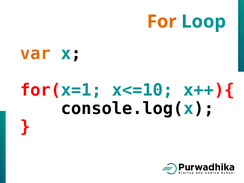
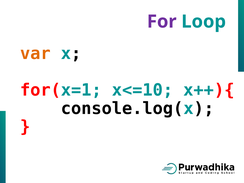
For colour: orange -> purple (162, 22)
